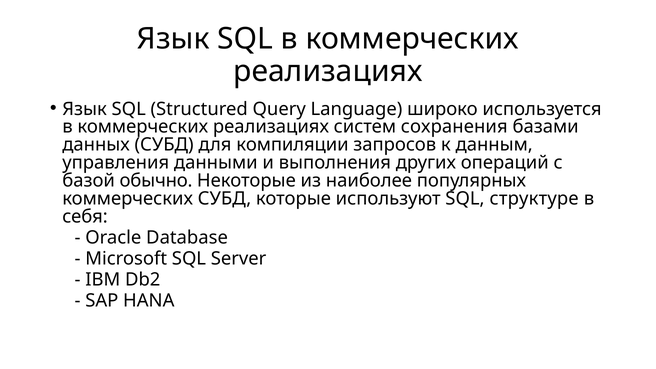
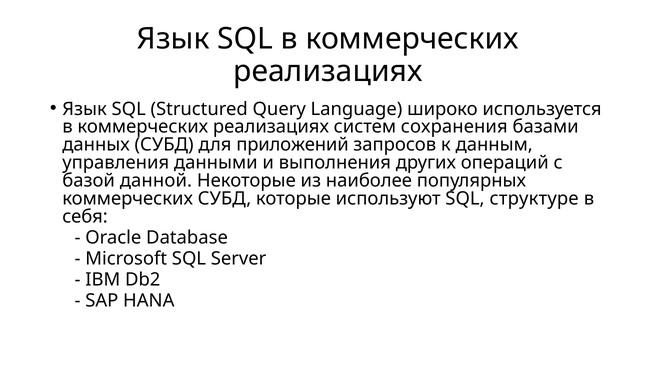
компиляции: компиляции -> приложений (292, 145)
обычно: обычно -> данной (156, 181)
